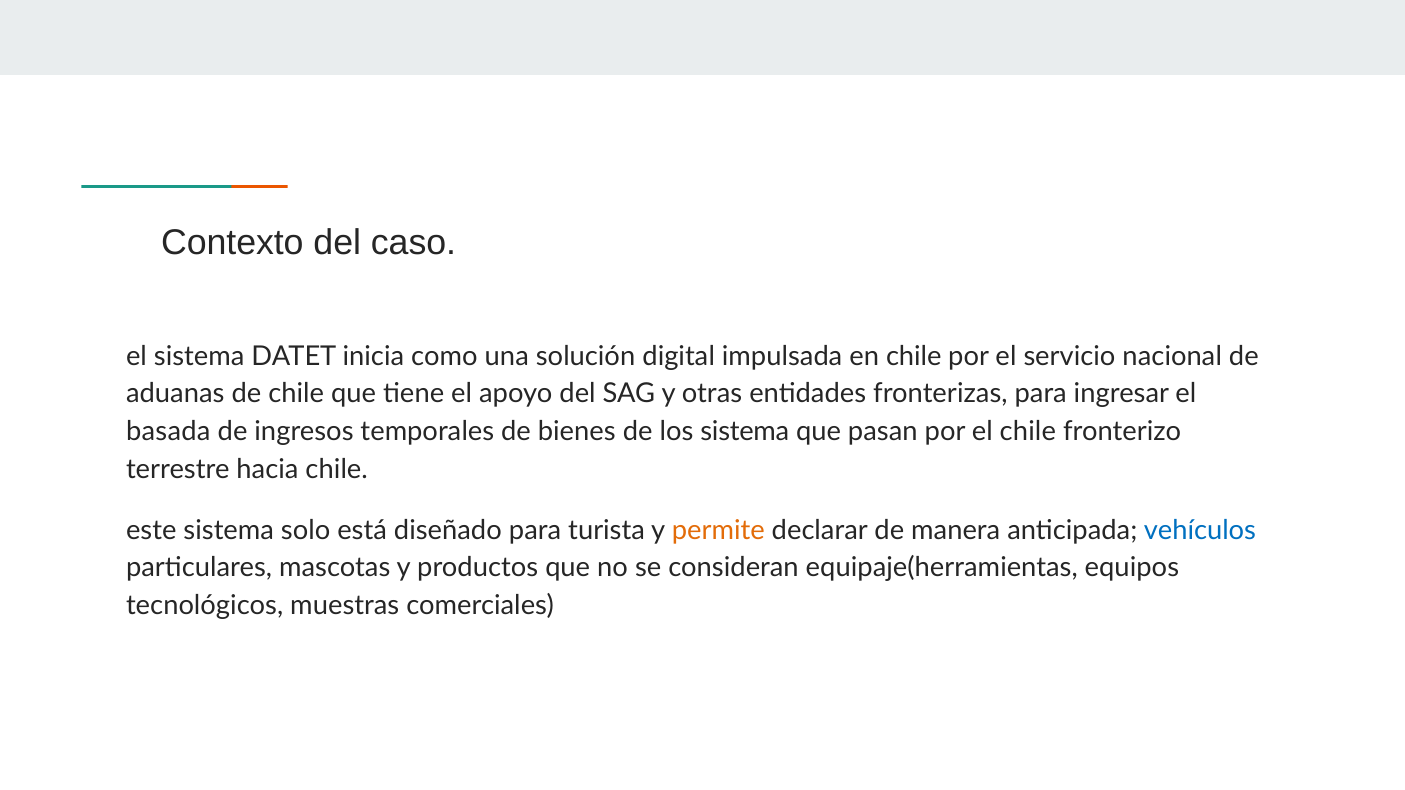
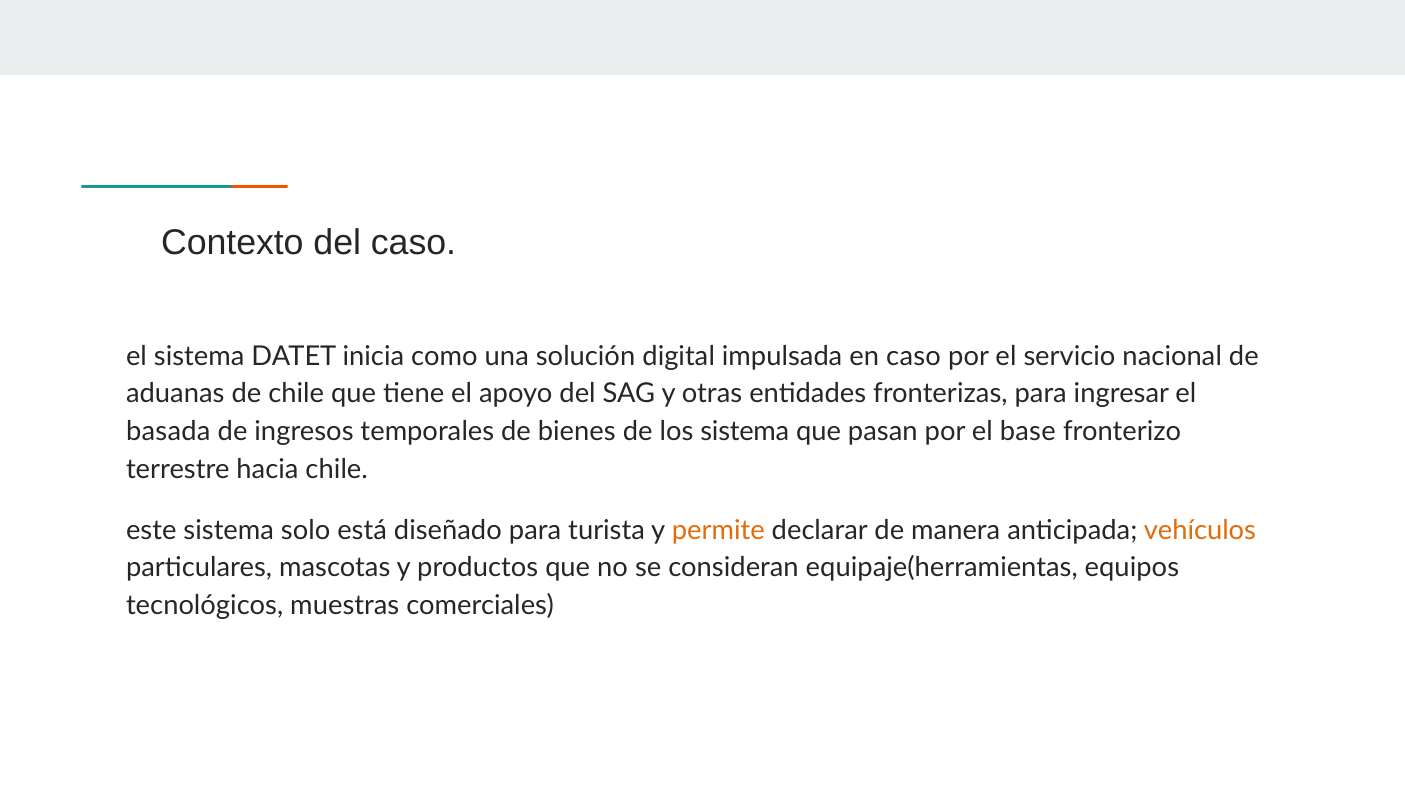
en chile: chile -> caso (914, 356)
el chile: chile -> base (1028, 432)
vehículos colour: blue -> orange (1200, 530)
